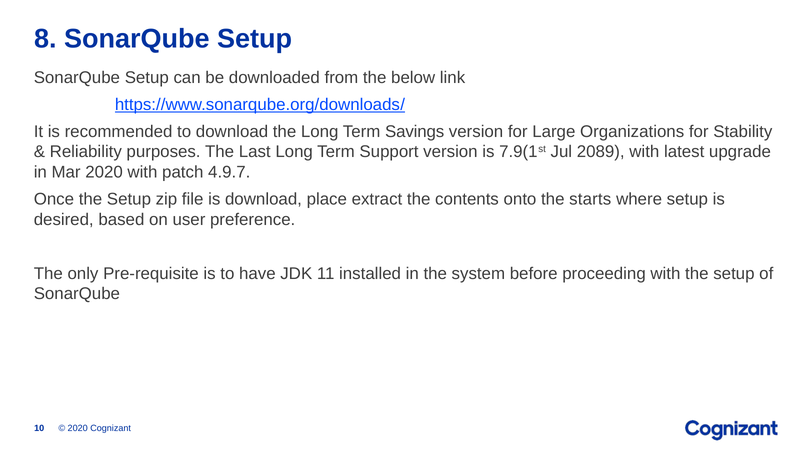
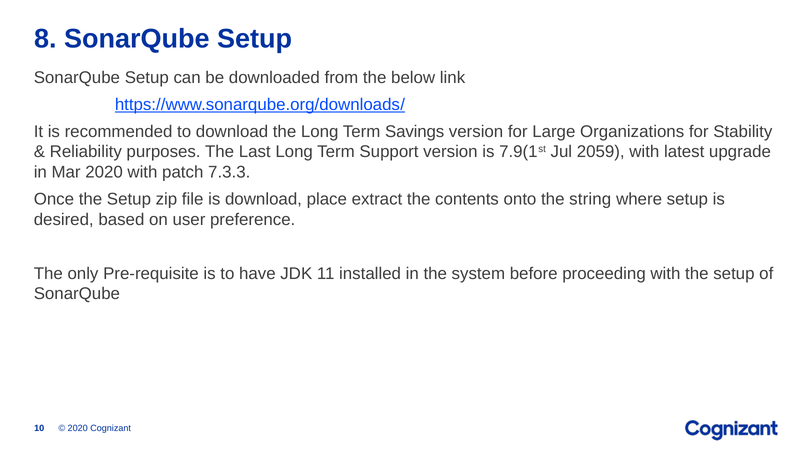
2089: 2089 -> 2059 (601, 152)
4.9.7: 4.9.7 -> 7.3.3 (229, 172)
starts: starts -> string (590, 199)
